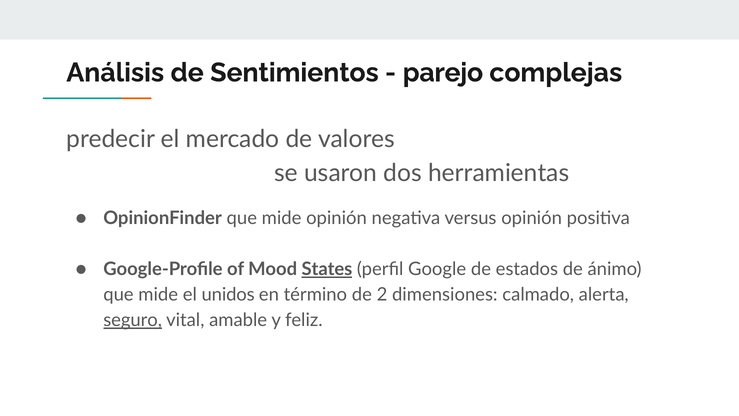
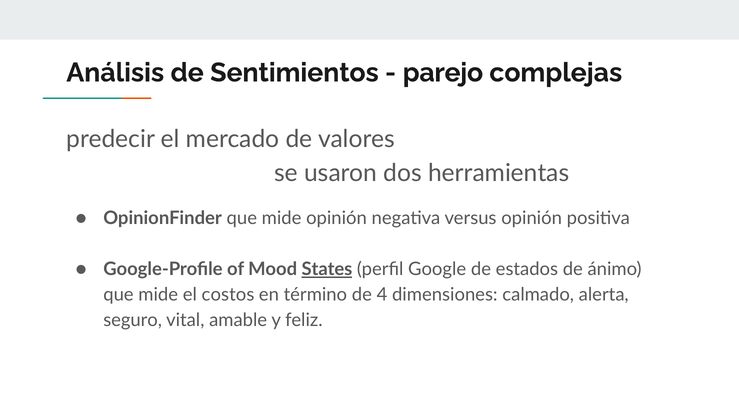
unidos: unidos -> costos (228, 295)
2: 2 -> 4 (382, 295)
seguro underline: present -> none (133, 320)
